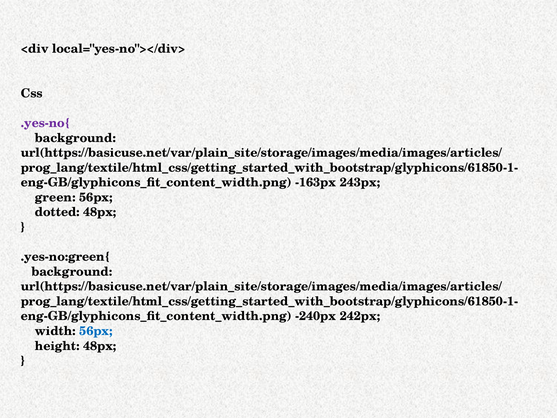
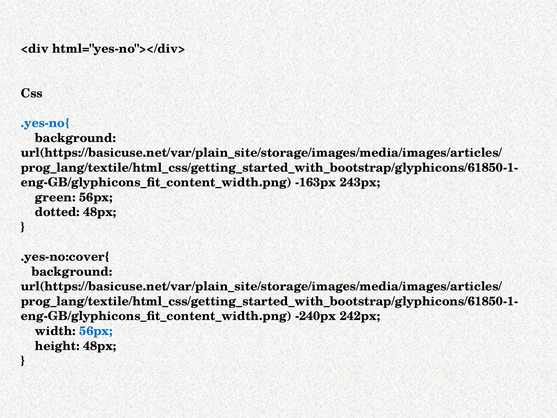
local="yes-no"></div>: local="yes-no"></div> -> html="yes-no"></div> (119, 49)
.yes-no{ colour: purple -> blue (45, 123)
.yes-no:green{: .yes-no:green{ -> .yes-no:cover{ (65, 257)
